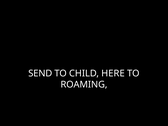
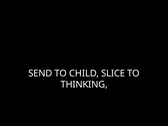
HERE: HERE -> SLICE (113, 73)
ROAMING: ROAMING -> THINKING (84, 85)
